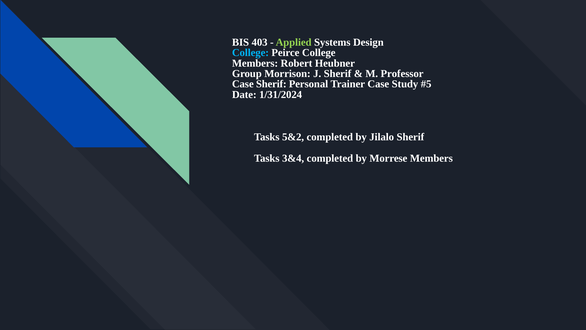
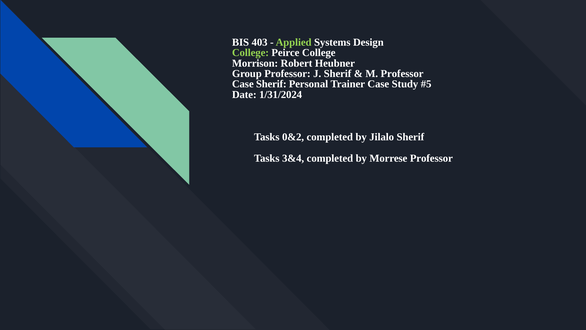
College colour: light blue -> light green (250, 53)
Members: Members -> Morrison (255, 63)
Group Morrison: Morrison -> Professor (287, 74)
5&2: 5&2 -> 0&2 (293, 137)
Morrese Members: Members -> Professor (431, 158)
